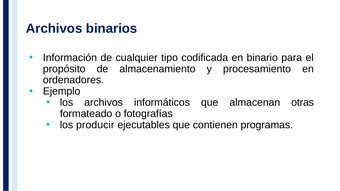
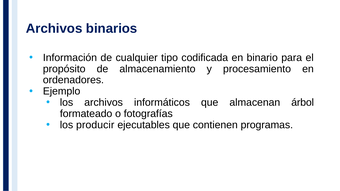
otras: otras -> árbol (303, 103)
